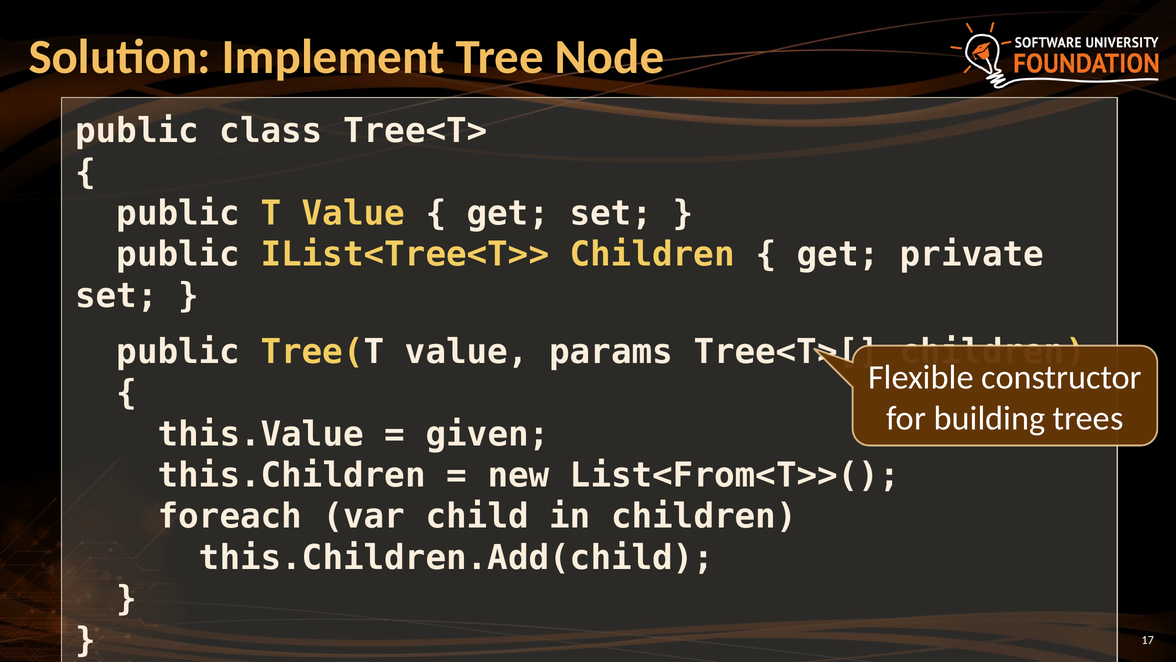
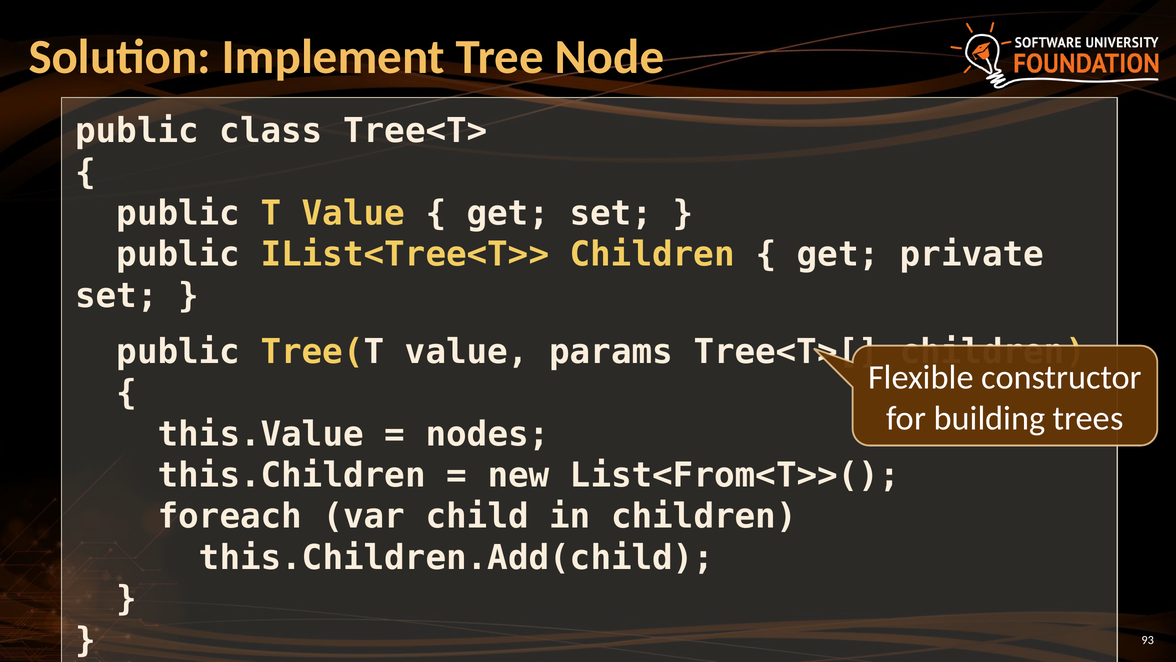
given: given -> nodes (488, 434)
17: 17 -> 93 (1148, 640)
